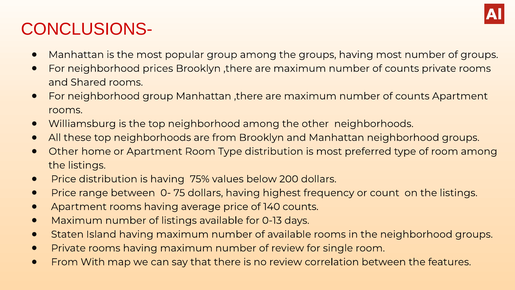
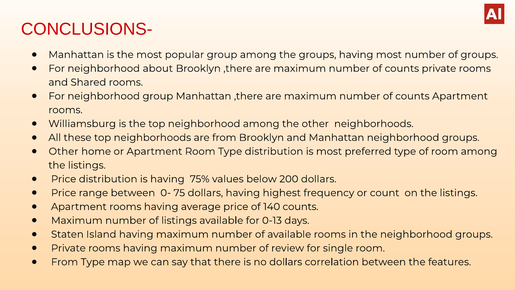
prices: prices -> about (158, 68)
From With: With -> Type (93, 262)
no review: review -> dollars (286, 262)
